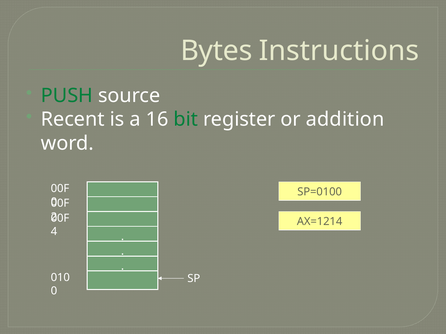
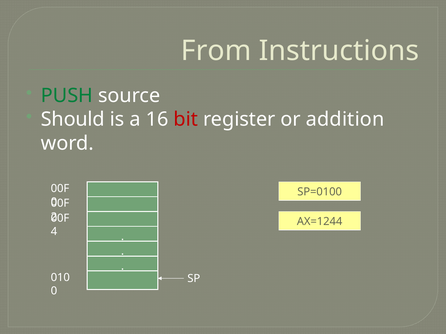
Bytes: Bytes -> From (216, 51)
Recent: Recent -> Should (73, 120)
bit colour: green -> red (186, 120)
AX=1214: AX=1214 -> AX=1244 (320, 222)
